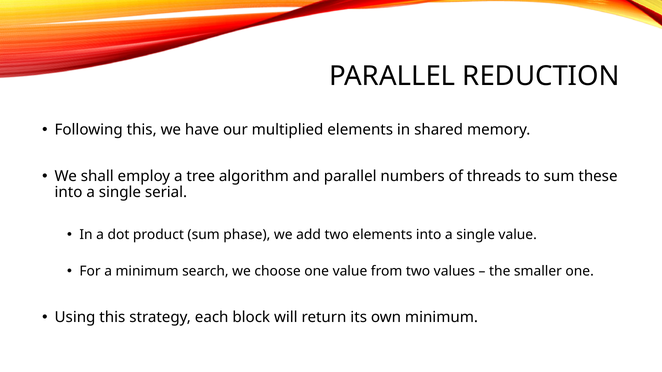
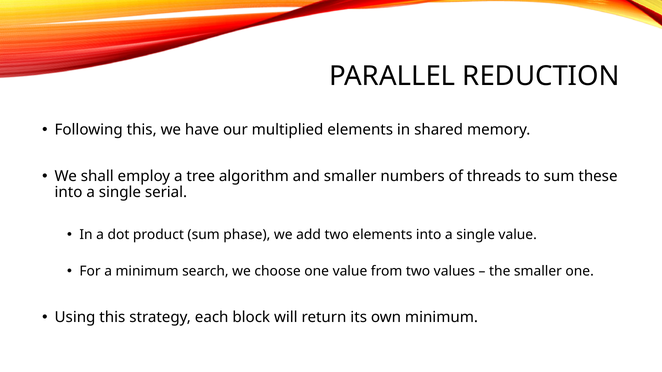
and parallel: parallel -> smaller (350, 176)
